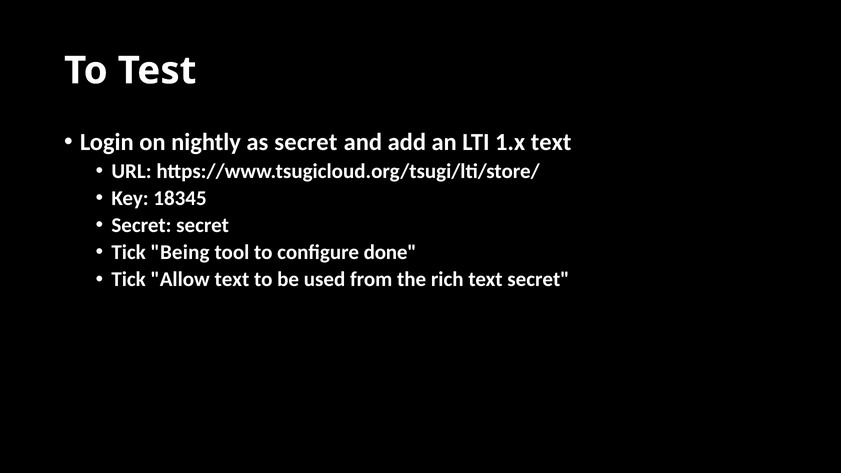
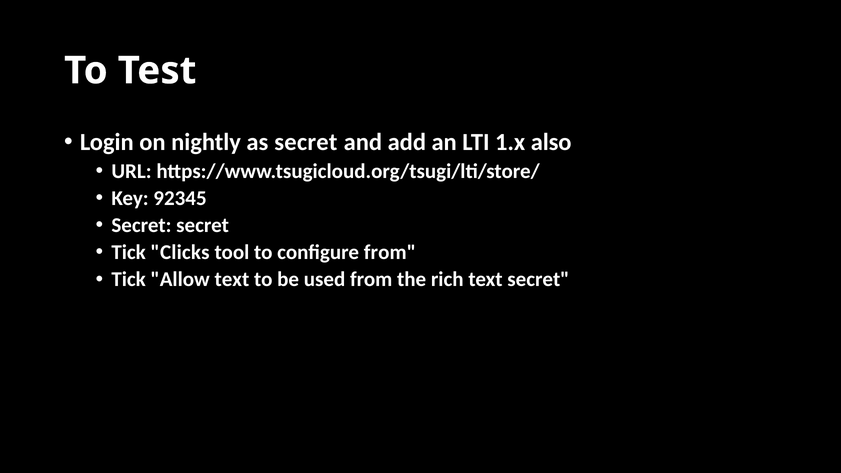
1.x text: text -> also (551, 142)
18345: 18345 -> 92345 (180, 198)
Being: Being -> Clicks (180, 252)
configure done: done -> from (390, 252)
